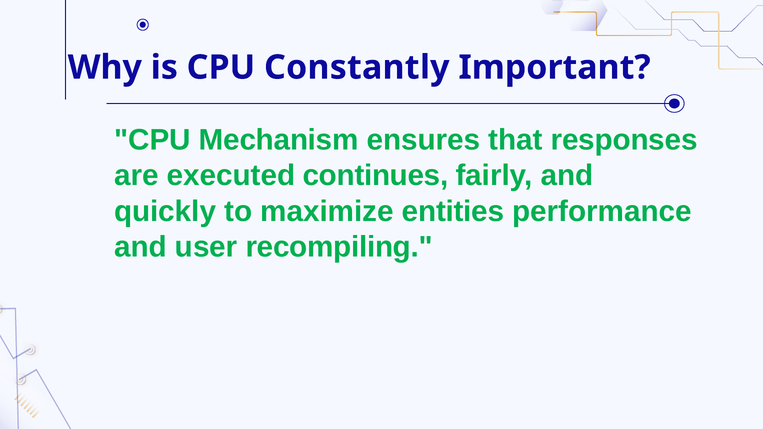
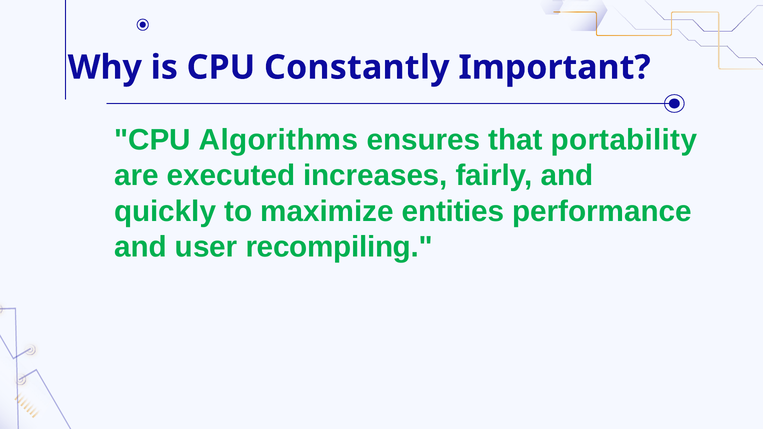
Mechanism: Mechanism -> Algorithms (279, 140)
responses: responses -> portability (624, 140)
continues: continues -> increases (375, 176)
